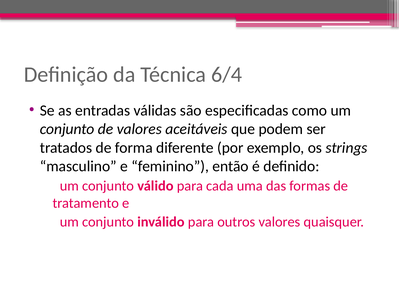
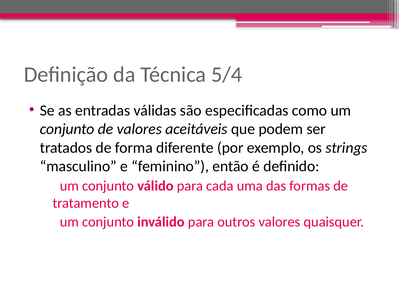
6/4: 6/4 -> 5/4 (227, 75)
